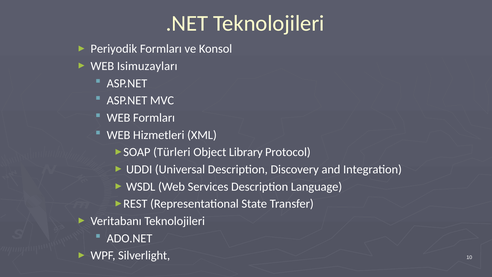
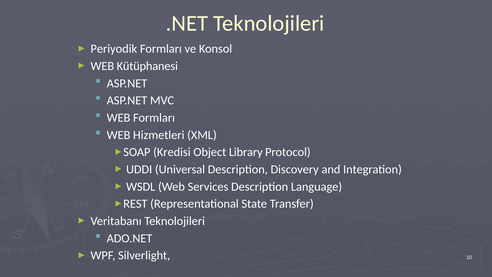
Isimuzayları: Isimuzayları -> Kütüphanesi (147, 66)
Türleri: Türleri -> Kredisi (172, 152)
